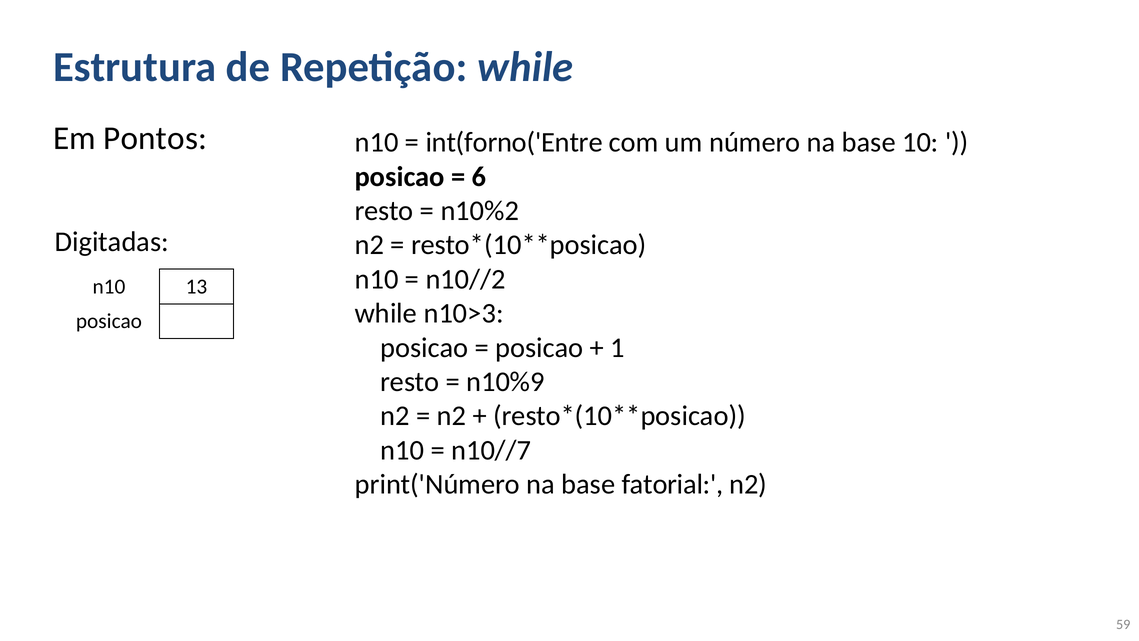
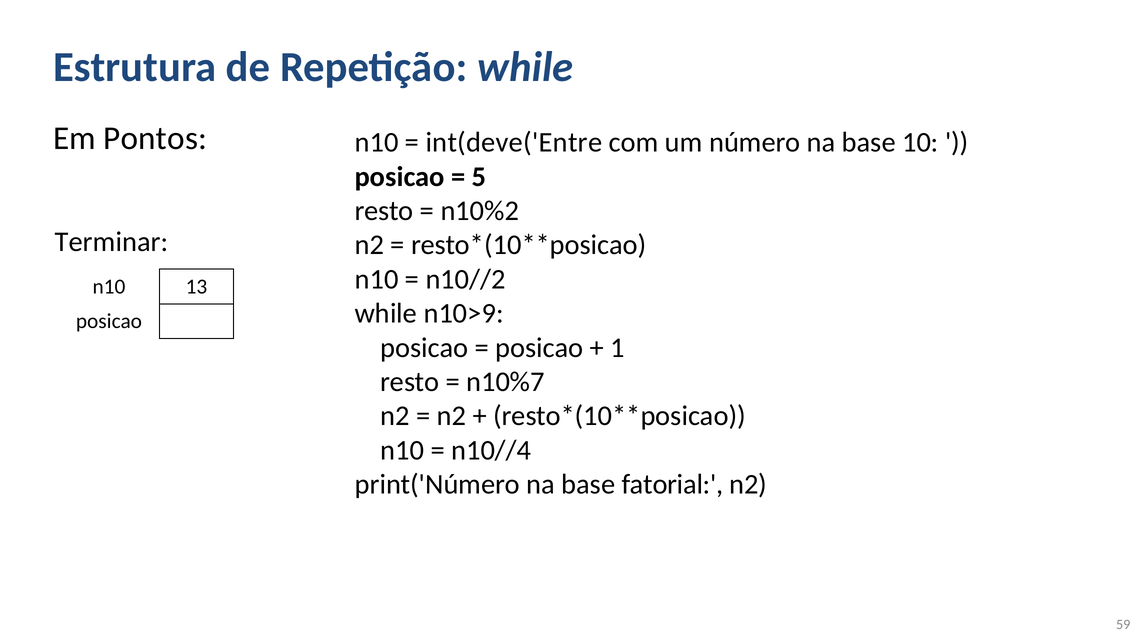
int(forno('Entre: int(forno('Entre -> int(deve('Entre (514, 142)
6: 6 -> 5 (479, 177)
Digitadas: Digitadas -> Terminar (112, 242)
n10>3: n10>3 -> n10>9 (464, 313)
n10%9: n10%9 -> n10%7 (505, 382)
n10//7: n10//7 -> n10//4 (491, 450)
